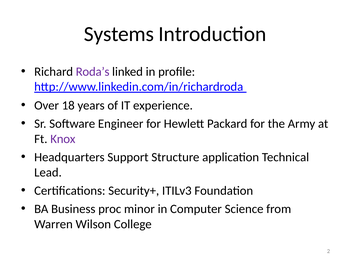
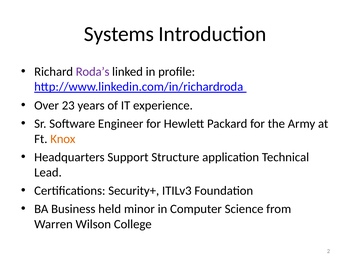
18: 18 -> 23 (68, 105)
Knox colour: purple -> orange (63, 139)
proc: proc -> held (110, 209)
